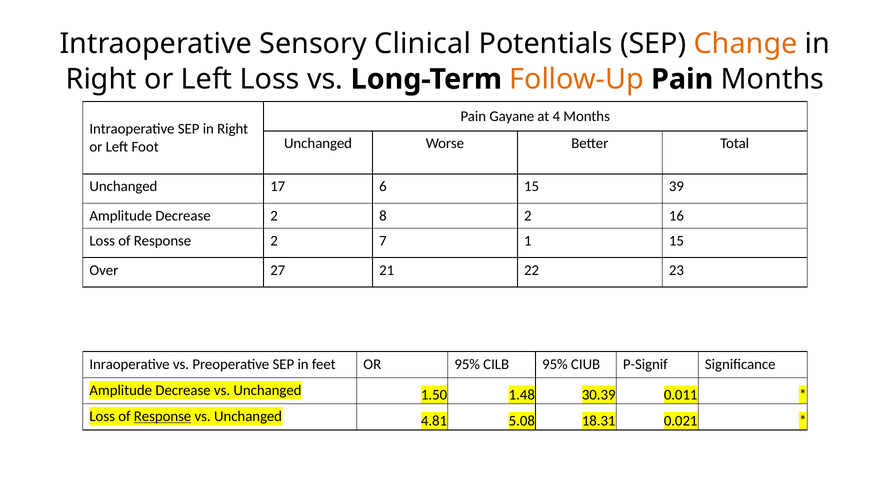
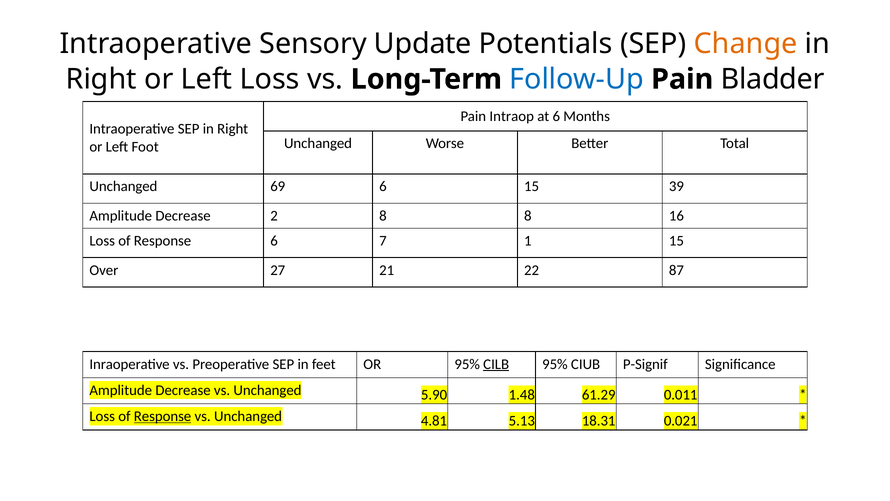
Clinical: Clinical -> Update (423, 44)
Follow-Up colour: orange -> blue (577, 79)
Pain Months: Months -> Bladder (773, 79)
Gayane: Gayane -> Intraop (512, 116)
at 4: 4 -> 6 (556, 116)
17: 17 -> 69 (278, 186)
8 2: 2 -> 8 (528, 216)
Response 2: 2 -> 6 (274, 241)
23: 23 -> 87 (676, 270)
CILB underline: none -> present (496, 364)
1.50: 1.50 -> 5.90 (434, 395)
30.39: 30.39 -> 61.29 (599, 395)
5.08: 5.08 -> 5.13 (522, 421)
